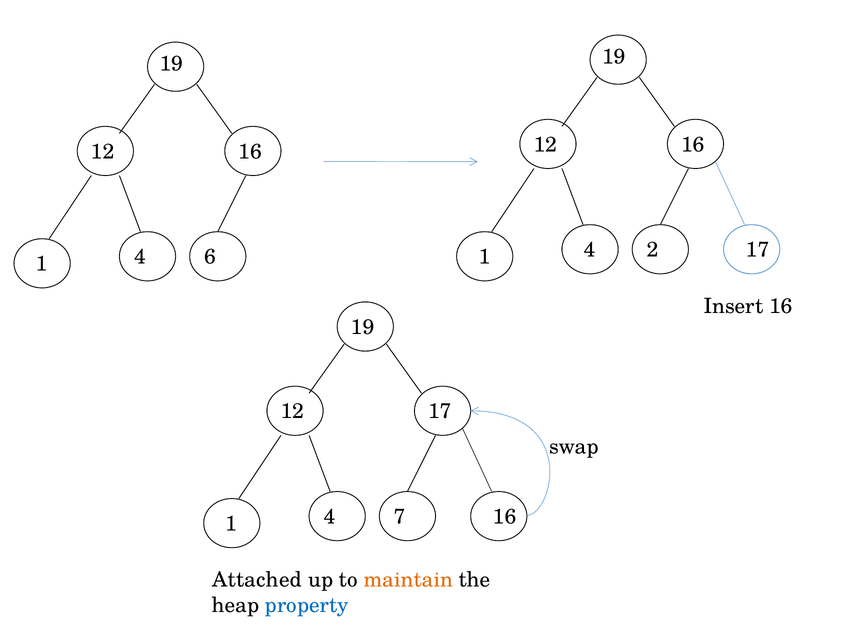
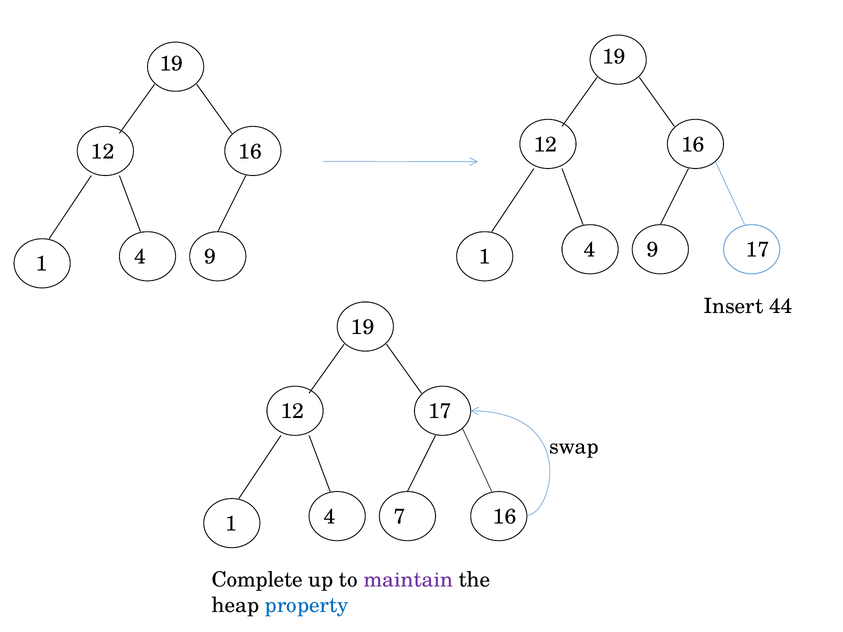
2: 2 -> 9 (653, 250)
6: 6 -> 9 (210, 257)
Insert 16: 16 -> 44 (781, 306)
Attached: Attached -> Complete (257, 580)
maintain colour: orange -> purple (408, 580)
